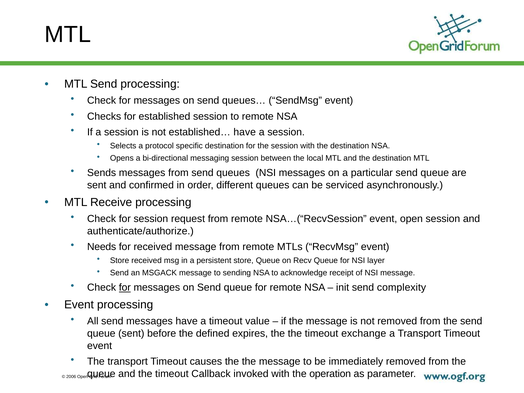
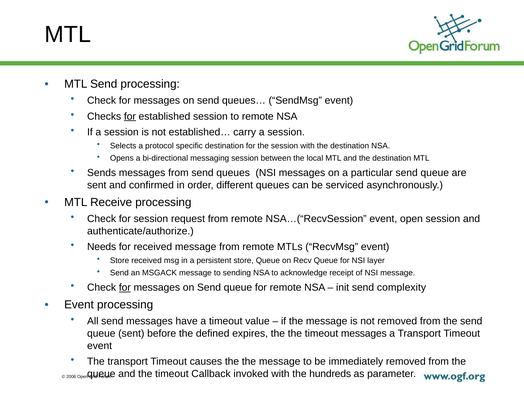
for underline: none -> present (130, 116)
established… have: have -> carry (245, 132)
timeout exchange: exchange -> messages (364, 334)
operation: operation -> hundreds (330, 374)
